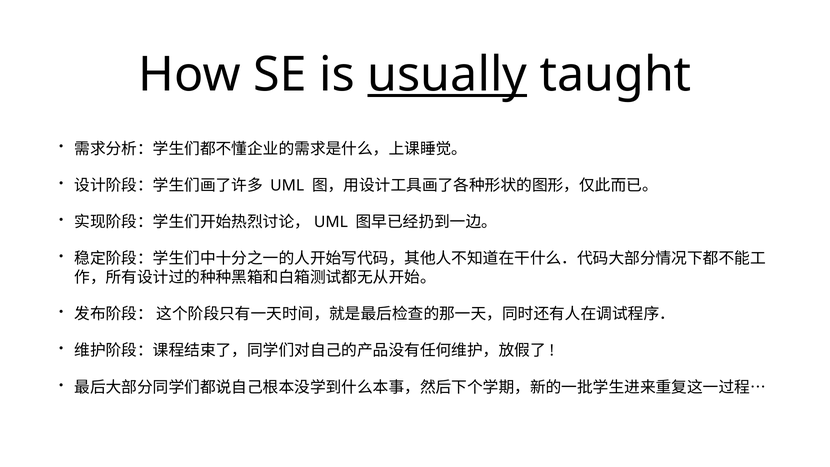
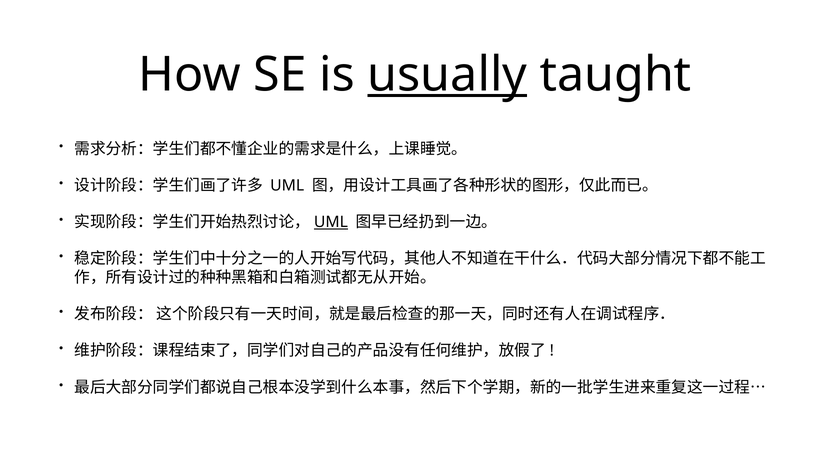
UML underline: none -> present (331, 222)
